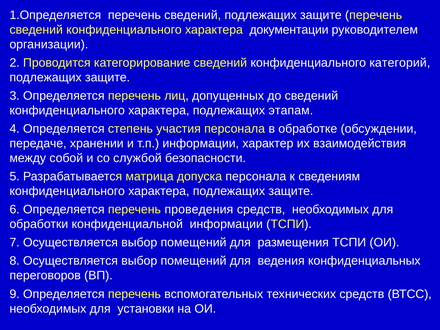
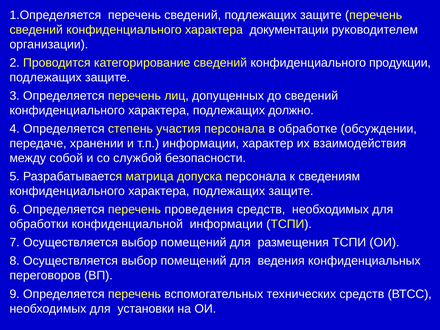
категорий: категорий -> продукции (400, 63)
этапам: этапам -> должно (291, 111)
